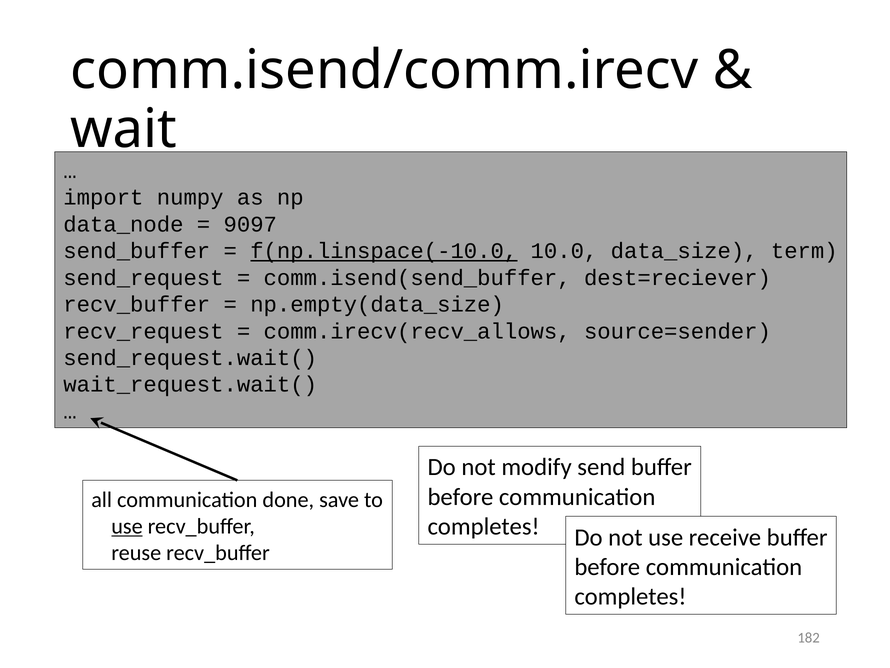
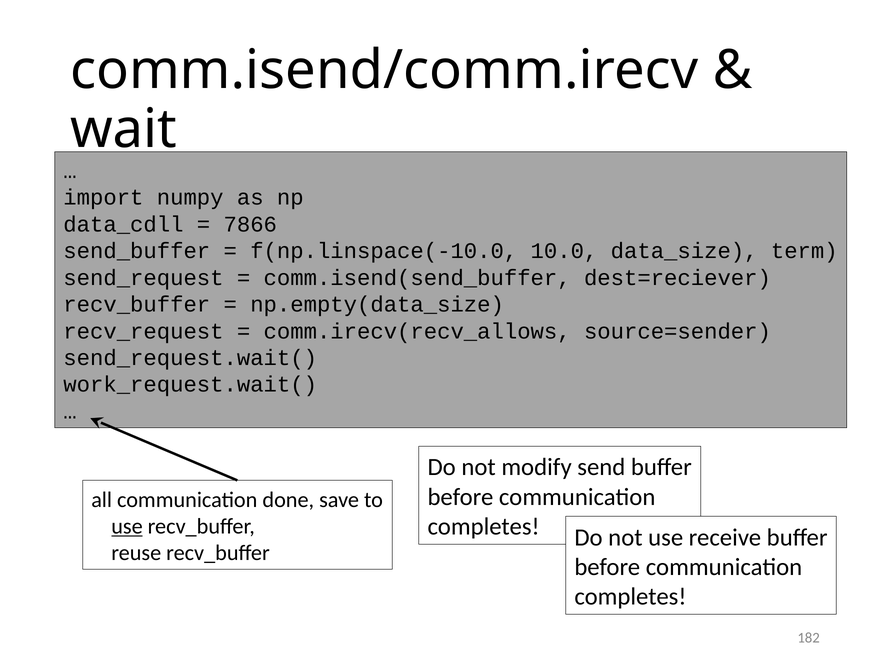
data_node: data_node -> data_cdll (123, 224)
9097: 9097 -> 7866 (250, 224)
f(np.linspace(-10.0 underline: present -> none (384, 251)
wait_request.wait(: wait_request.wait( -> work_request.wait( (190, 384)
